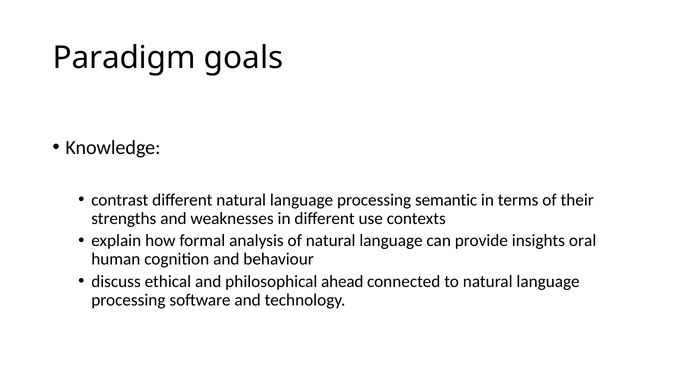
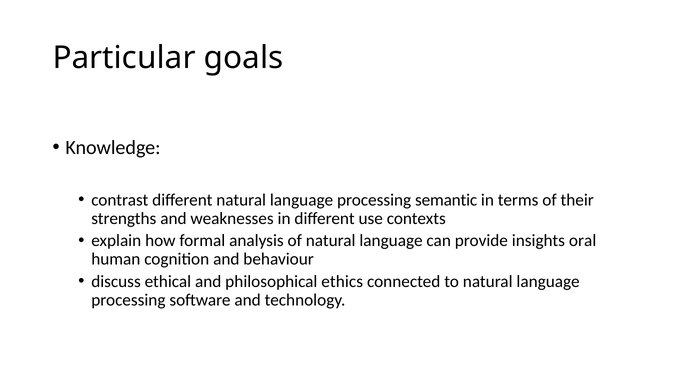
Paradigm: Paradigm -> Particular (124, 58)
ahead: ahead -> ethics (342, 282)
